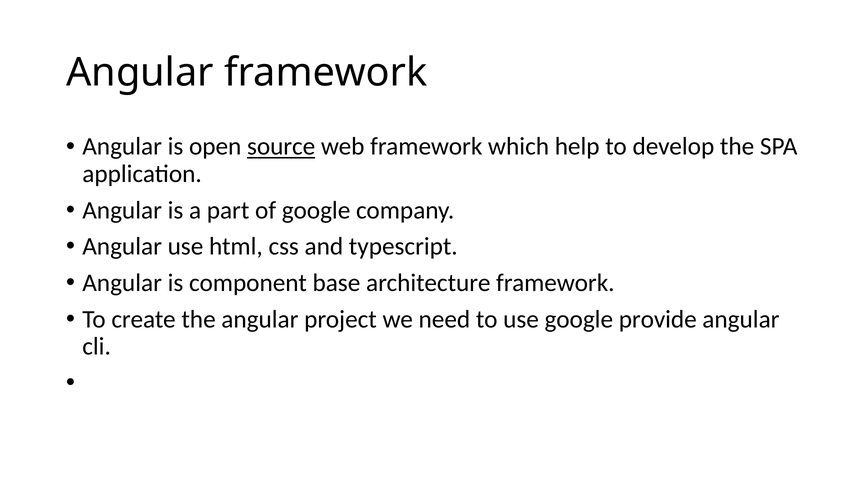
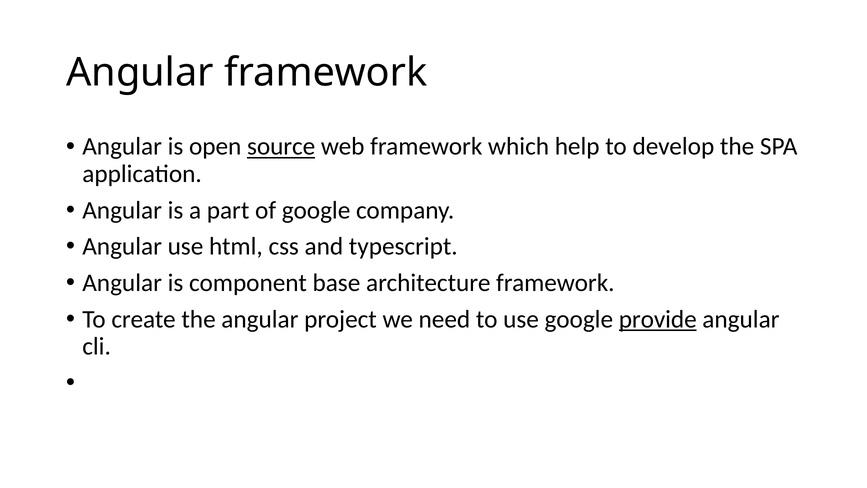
provide underline: none -> present (658, 319)
